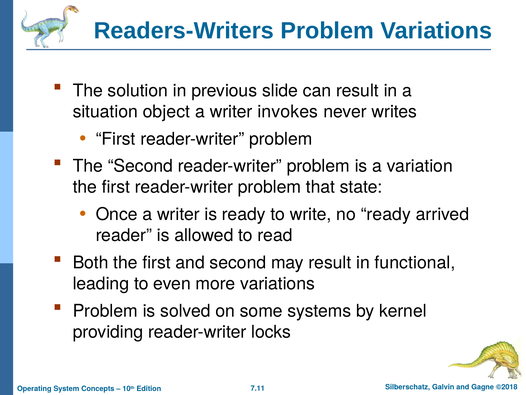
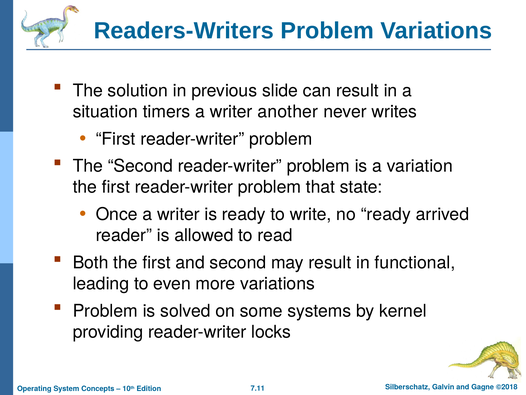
object: object -> timers (167, 112)
invokes: invokes -> another (288, 112)
